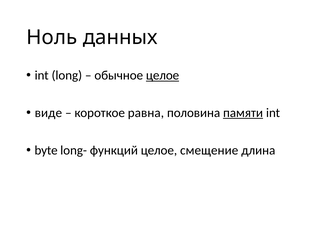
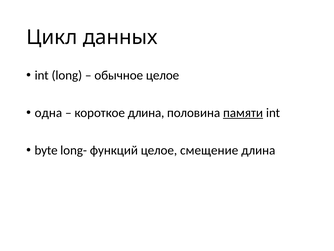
Ноль: Ноль -> Цикл (52, 37)
целое underline: present -> none (163, 75)
виде: виде -> одна (48, 113)
короткое равна: равна -> длина (146, 113)
